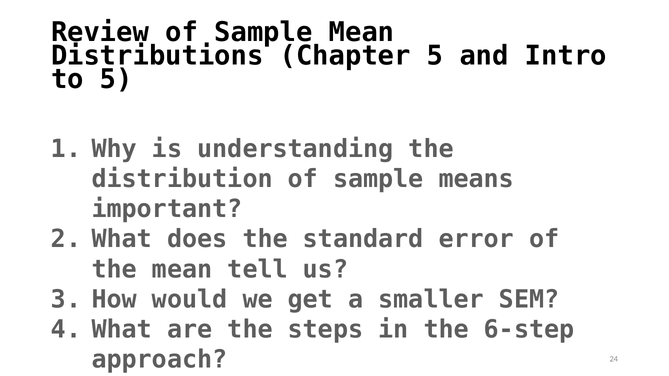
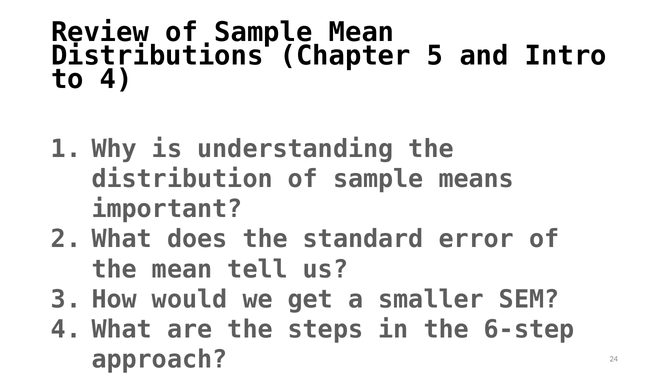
to 5: 5 -> 4 (116, 79)
